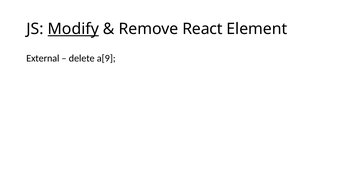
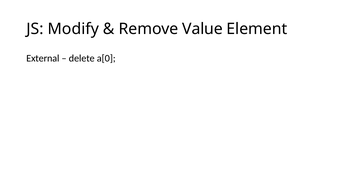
Modify underline: present -> none (73, 29)
React: React -> Value (202, 29)
a[9: a[9 -> a[0 (106, 58)
